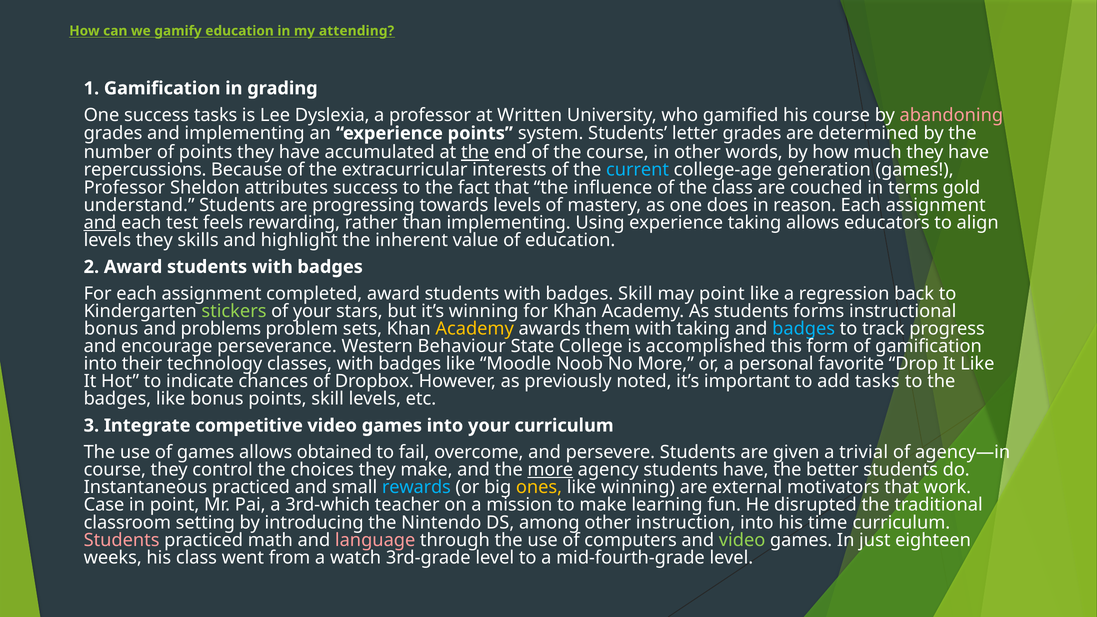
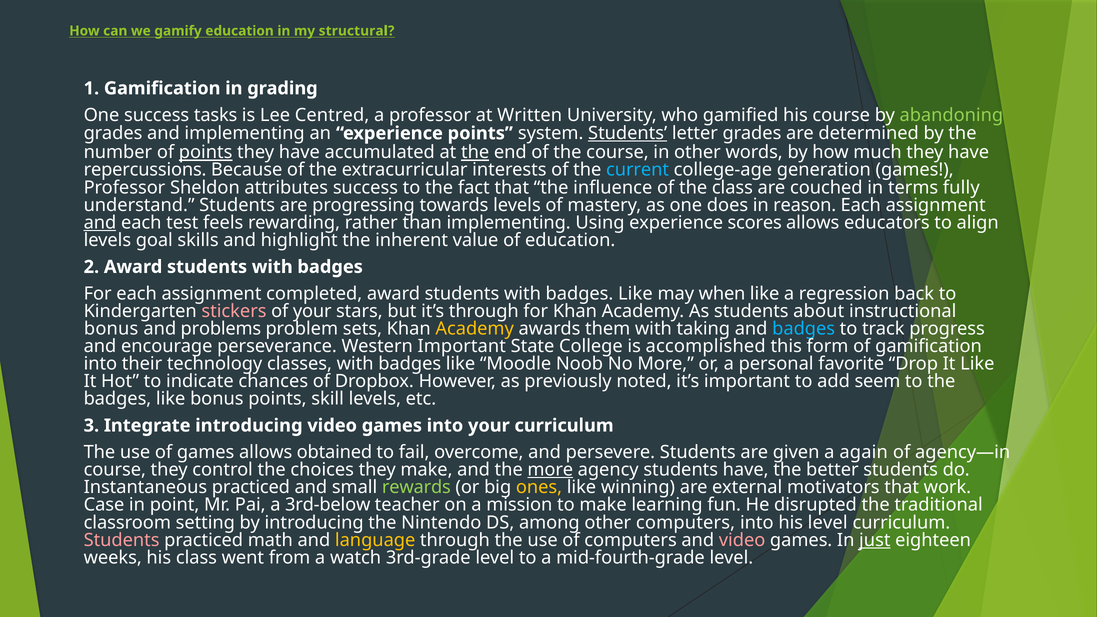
attending: attending -> structural (357, 31)
Dyslexia: Dyslexia -> Centred (332, 115)
abandoning colour: pink -> light green (951, 115)
Students underline: none -> present (628, 133)
points underline: none -> present (206, 152)
gold: gold -> fully (961, 188)
experience taking: taking -> scores (755, 223)
levels they: they -> goal (154, 240)
students with badges Skill: Skill -> Like (635, 294)
may point: point -> when (722, 294)
stickers colour: light green -> pink (234, 311)
it’s winning: winning -> through (484, 311)
forms: forms -> about (819, 311)
Western Behaviour: Behaviour -> Important (462, 346)
add tasks: tasks -> seem (877, 381)
Integrate competitive: competitive -> introducing (249, 426)
trivial: trivial -> again (864, 452)
rewards colour: light blue -> light green (416, 487)
3rd-which: 3rd-which -> 3rd-below (328, 505)
other instruction: instruction -> computers (686, 523)
his time: time -> level (828, 523)
language colour: pink -> yellow (375, 540)
video colour: light green -> pink (742, 540)
just underline: none -> present (875, 540)
